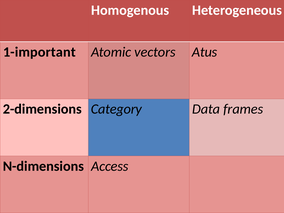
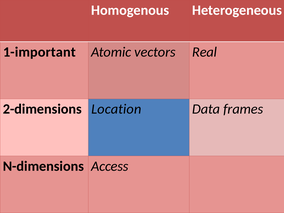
Atus: Atus -> Real (205, 52)
Category: Category -> Location (116, 109)
